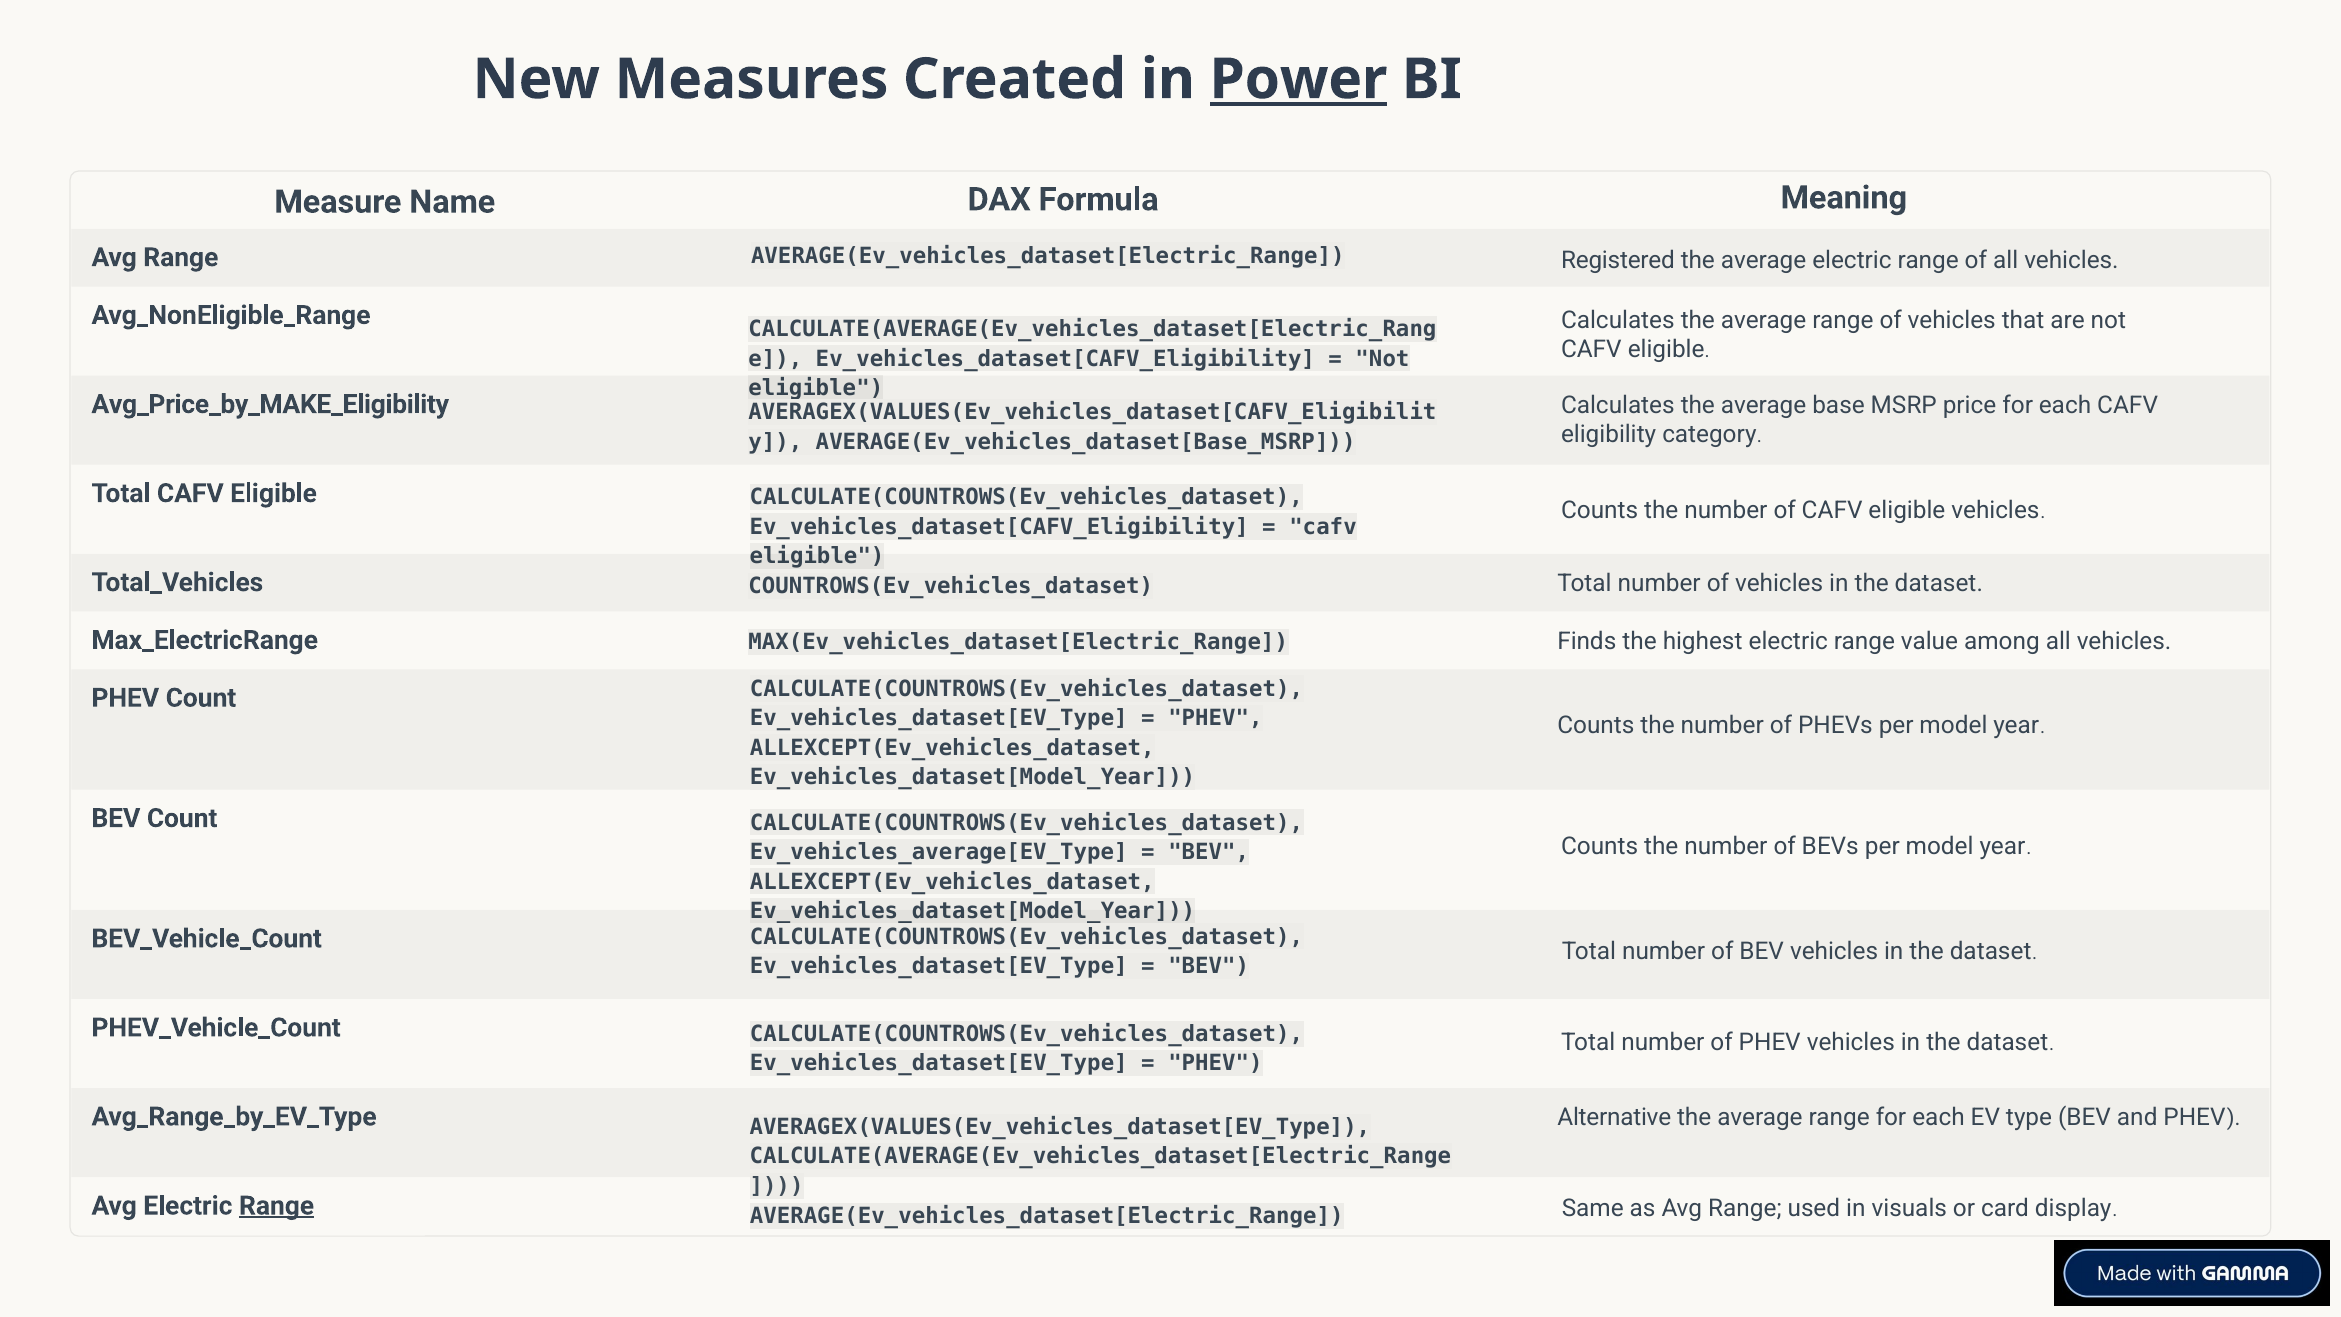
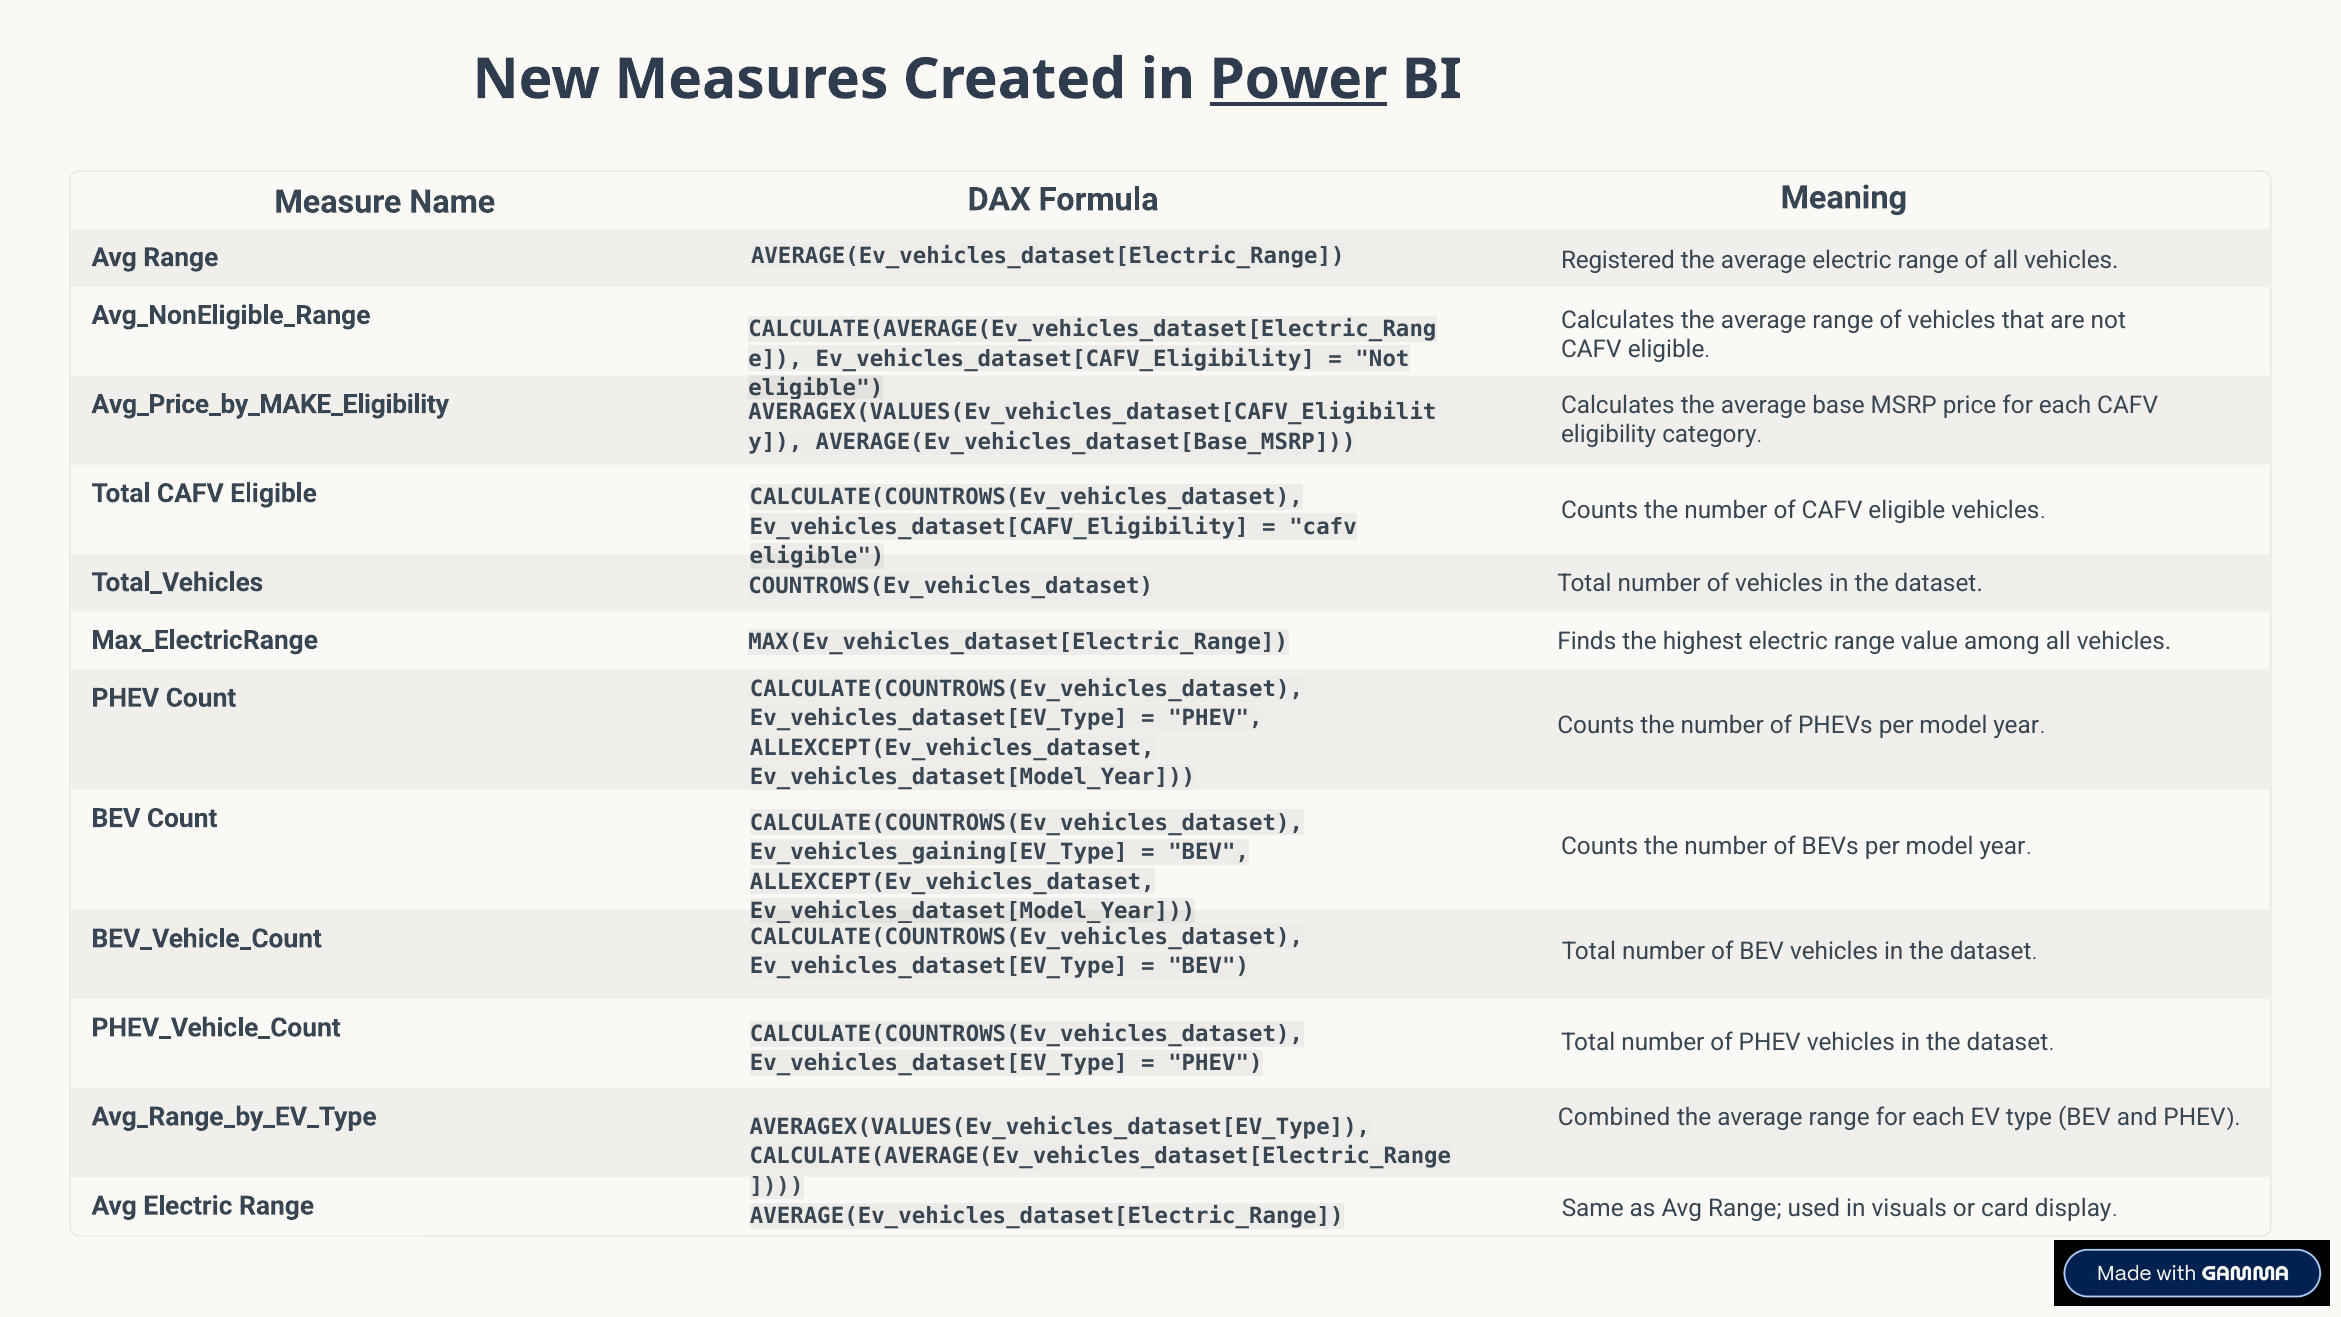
Ev_vehicles_average[EV_Type: Ev_vehicles_average[EV_Type -> Ev_vehicles_gaining[EV_Type (939, 852)
Alternative: Alternative -> Combined (1614, 1118)
Range underline: present -> none (277, 1206)
